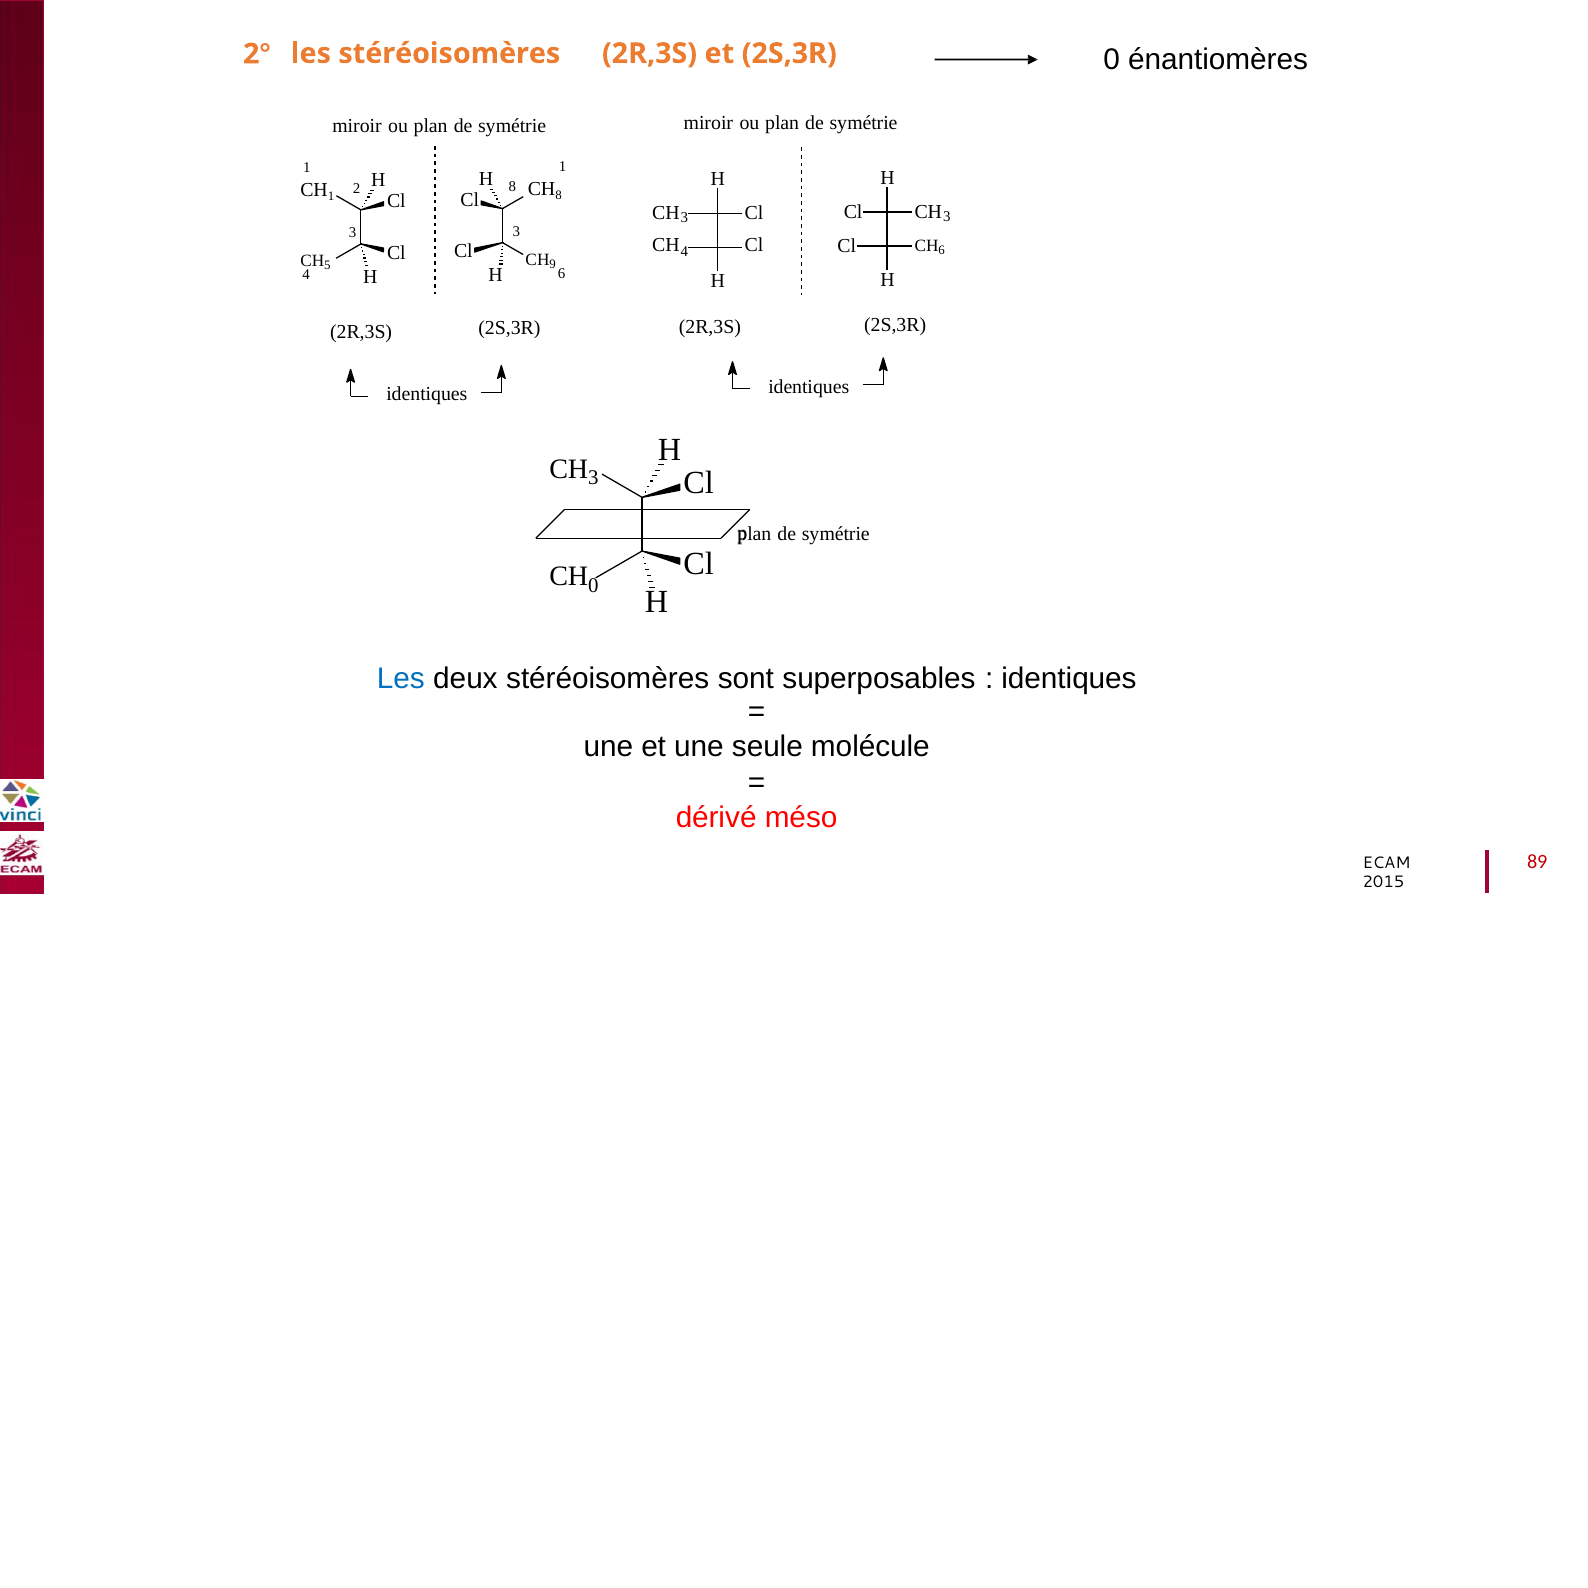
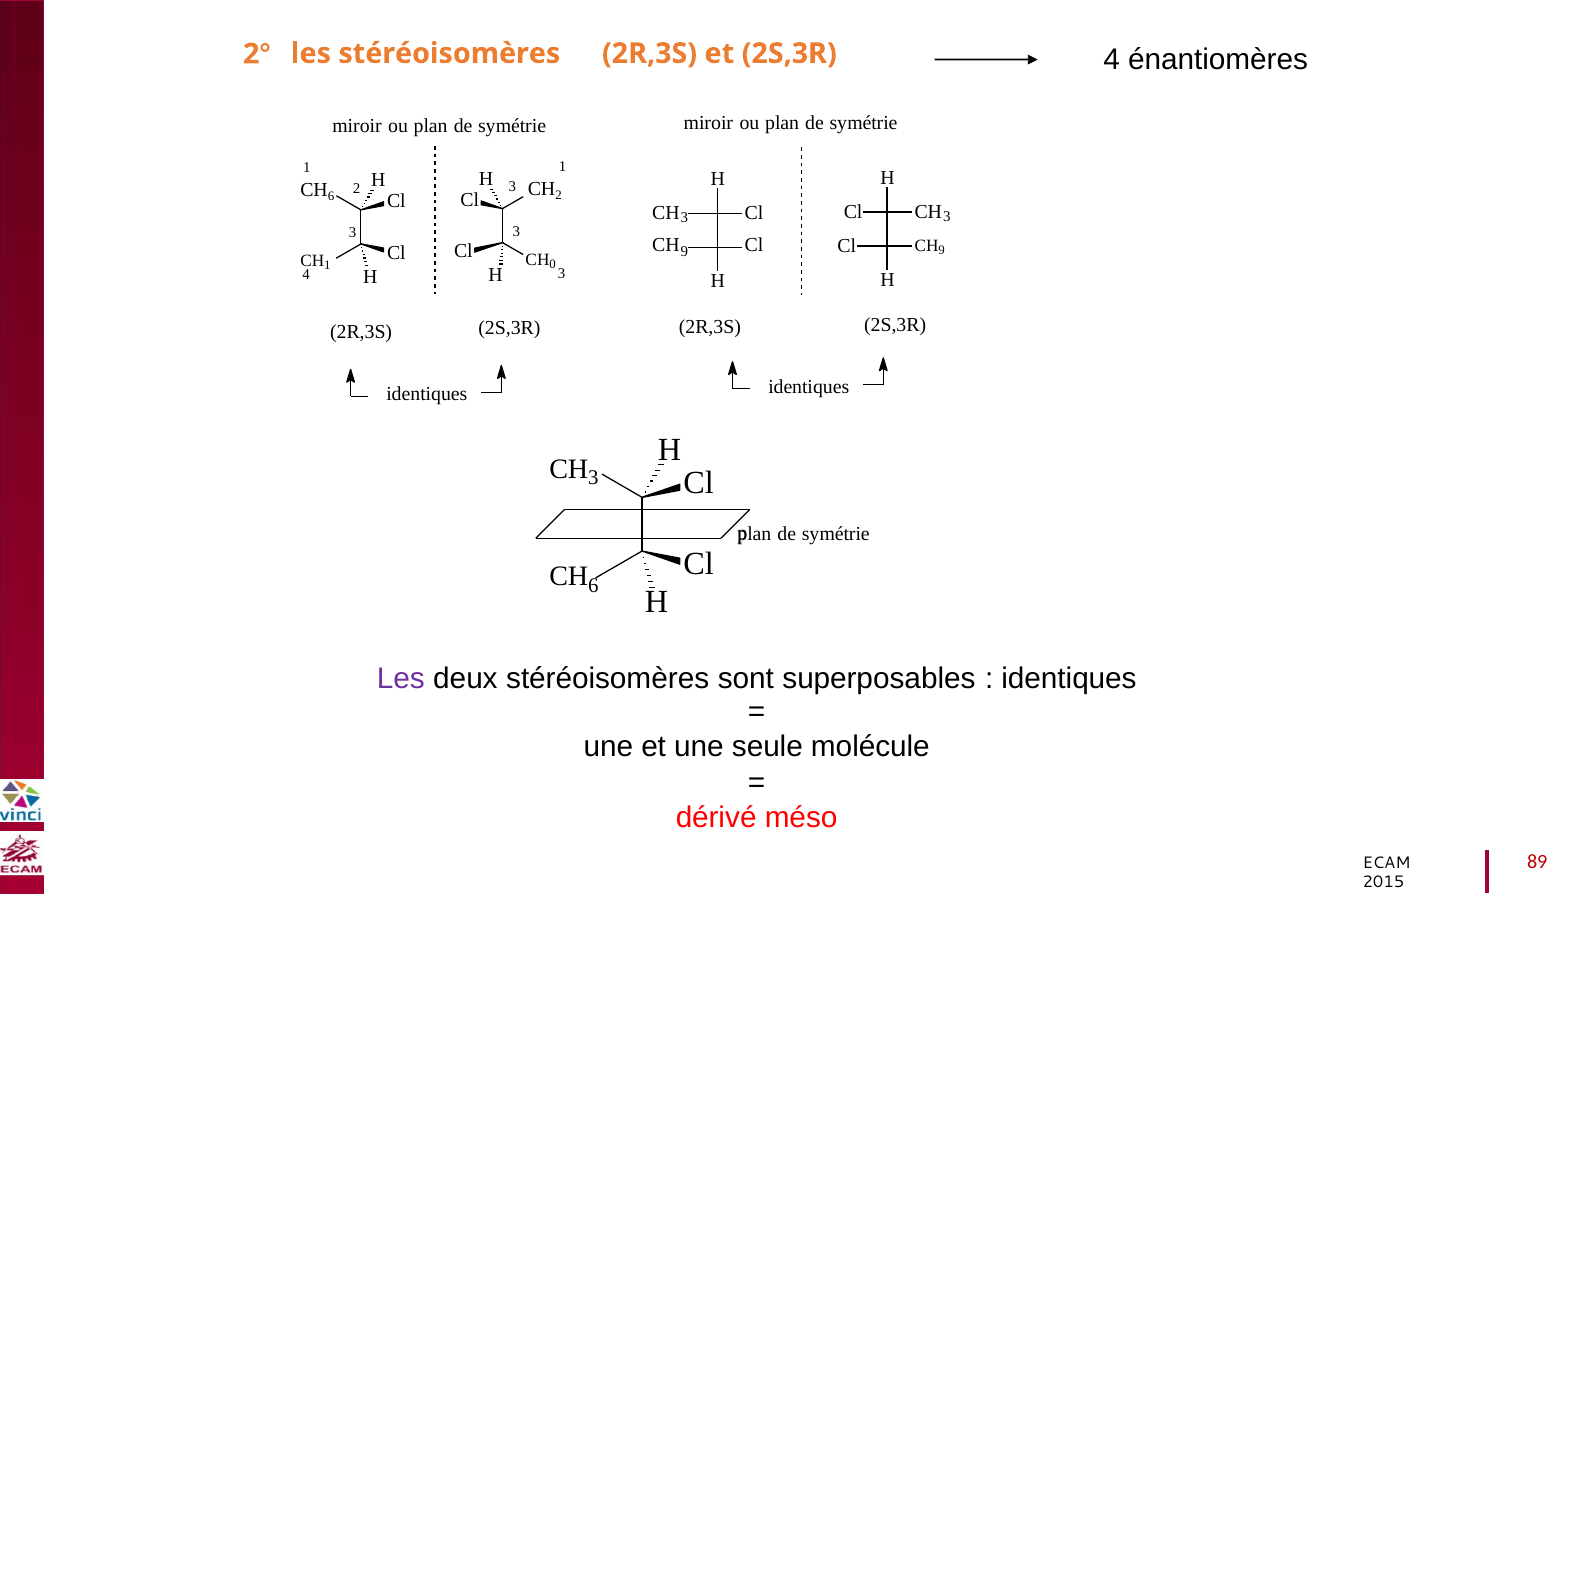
2S,3R 0: 0 -> 4 (1112, 59)
8: 8 -> 3 (512, 187)
CH 8: 8 -> 2 (559, 195)
1: 1 -> 6 (331, 196)
CH 6: 6 -> 9 (942, 251)
Cl 4: 4 -> 9 (684, 252)
CH 9: 9 -> 0 (553, 264)
CH 5: 5 -> 1 (327, 266)
6: 6 -> 3 (562, 274)
0: 0 -> 6 (593, 585)
Les colour: blue -> purple (401, 679)
